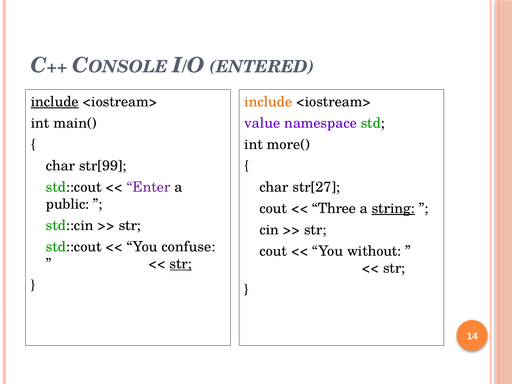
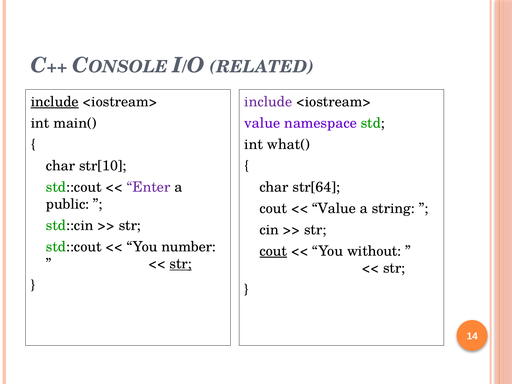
ENTERED: ENTERED -> RELATED (262, 67)
include colour: orange -> purple (268, 102)
more(: more( -> what( (288, 144)
str[99: str[99 -> str[10 (103, 166)
str[27: str[27 -> str[64 (316, 187)
Three: Three -> Value (334, 208)
string underline: present -> none (393, 208)
confuse: confuse -> number (189, 247)
cout underline: none -> present (273, 251)
